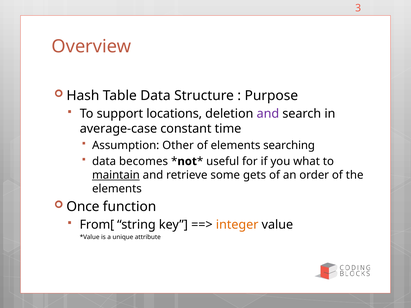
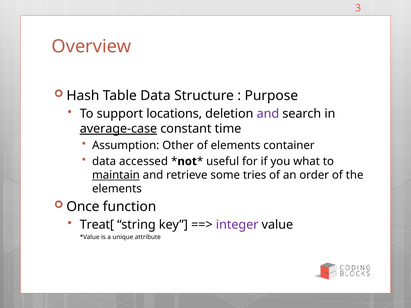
average-case underline: none -> present (118, 129)
searching: searching -> container (289, 145)
becomes: becomes -> accessed (144, 161)
gets: gets -> tries (255, 175)
From[: From[ -> Treat[ (97, 225)
integer colour: orange -> purple (237, 225)
